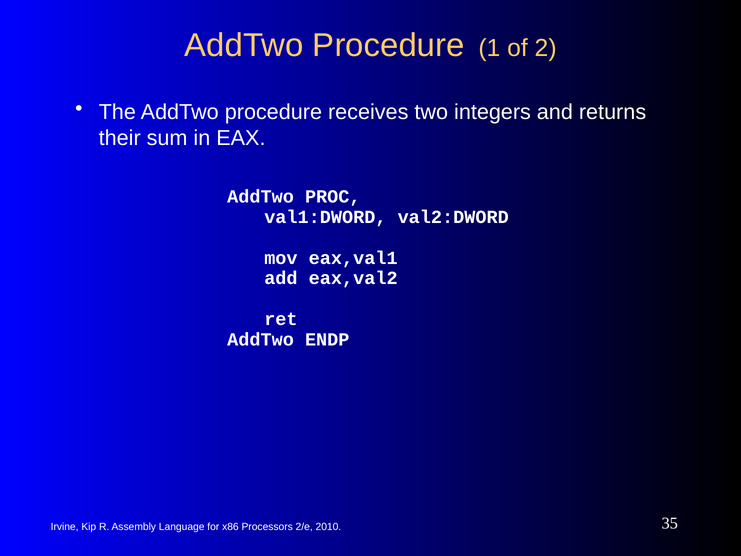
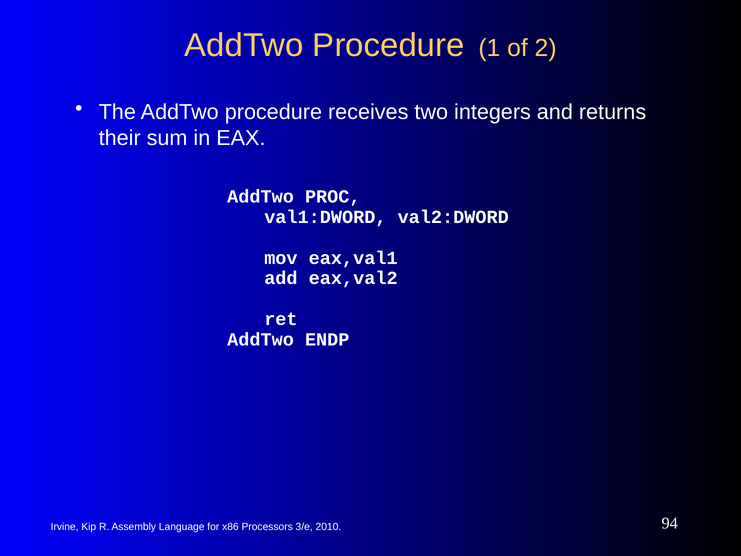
2/e: 2/e -> 3/e (304, 527)
35: 35 -> 94 (670, 523)
